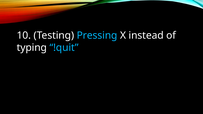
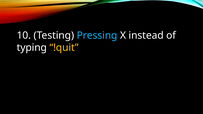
!quit colour: light blue -> yellow (64, 48)
